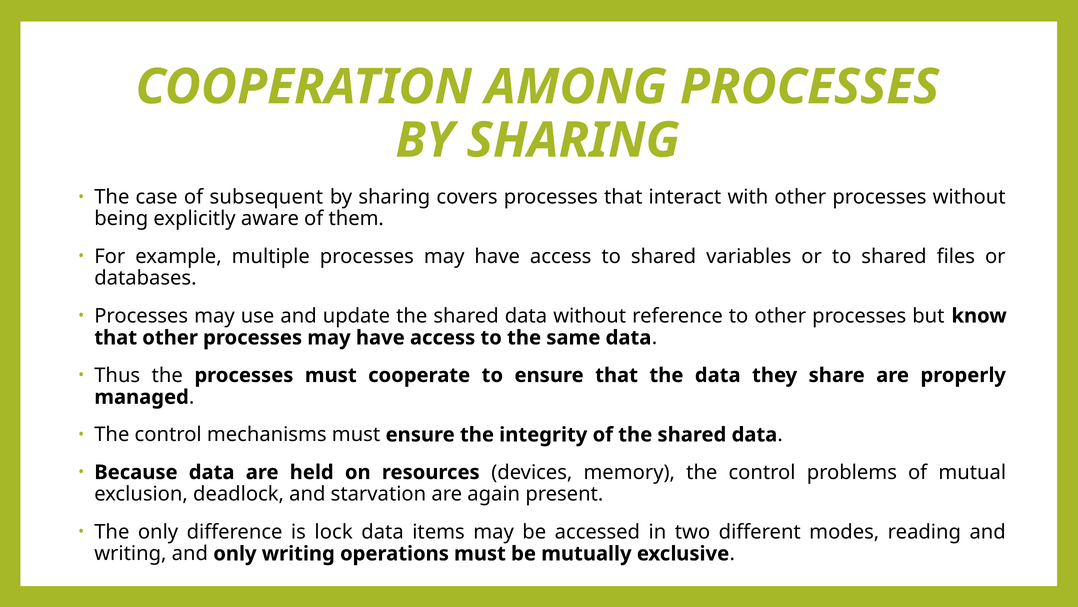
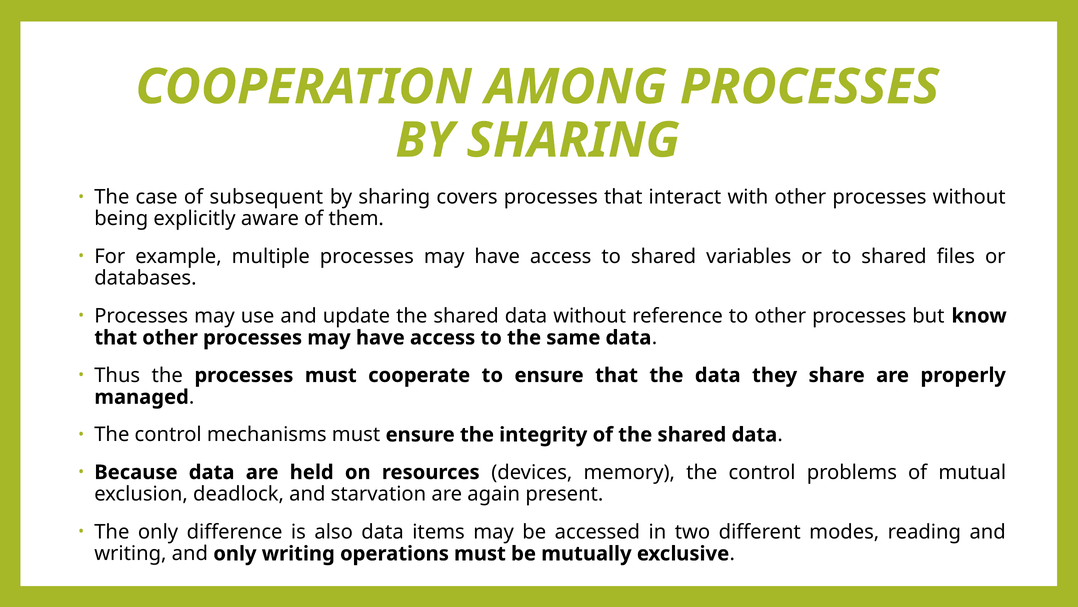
lock: lock -> also (334, 531)
